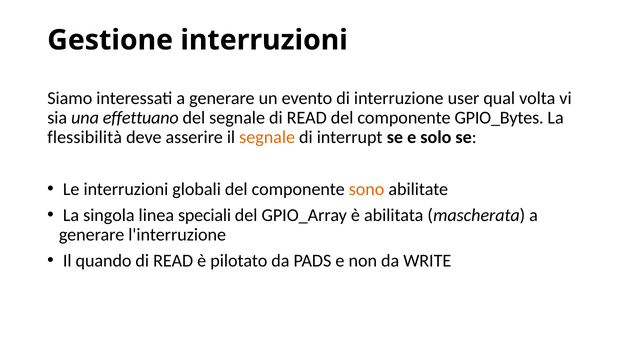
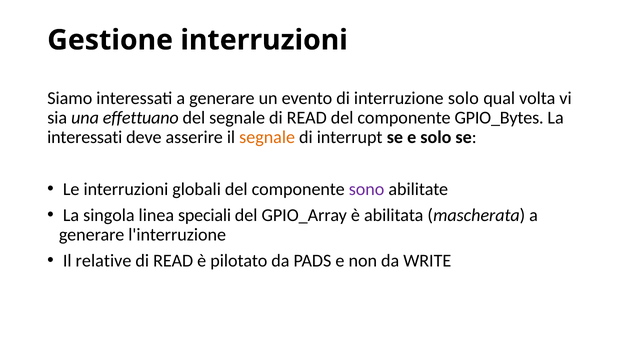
interruzione user: user -> solo (463, 98)
flessibilità: flessibilità -> interessati (85, 137)
sono colour: orange -> purple (367, 189)
quando: quando -> relative (104, 260)
